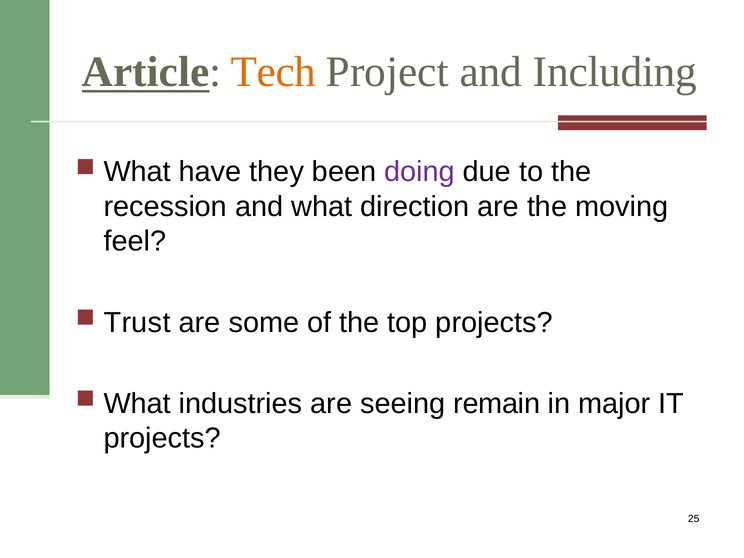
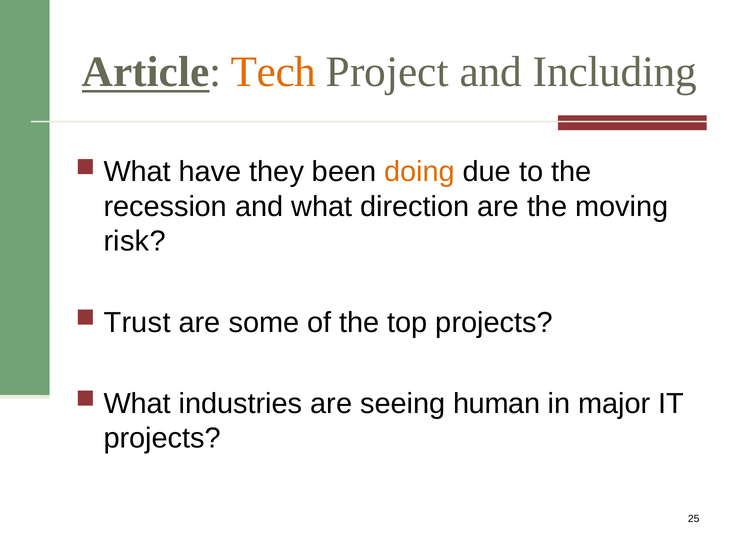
doing colour: purple -> orange (420, 172)
feel: feel -> risk (135, 241)
remain: remain -> human (497, 404)
